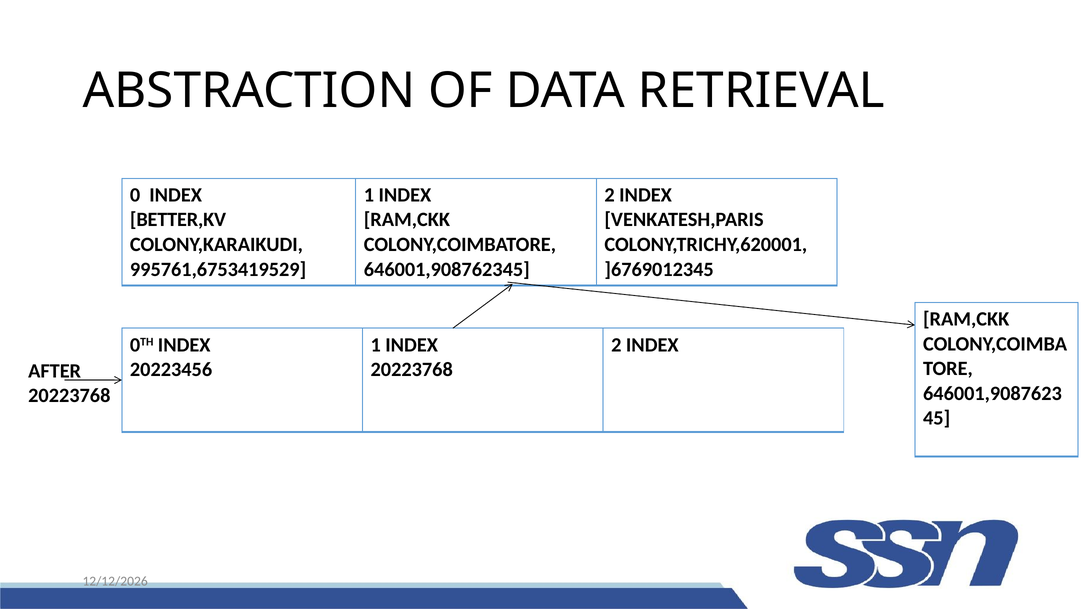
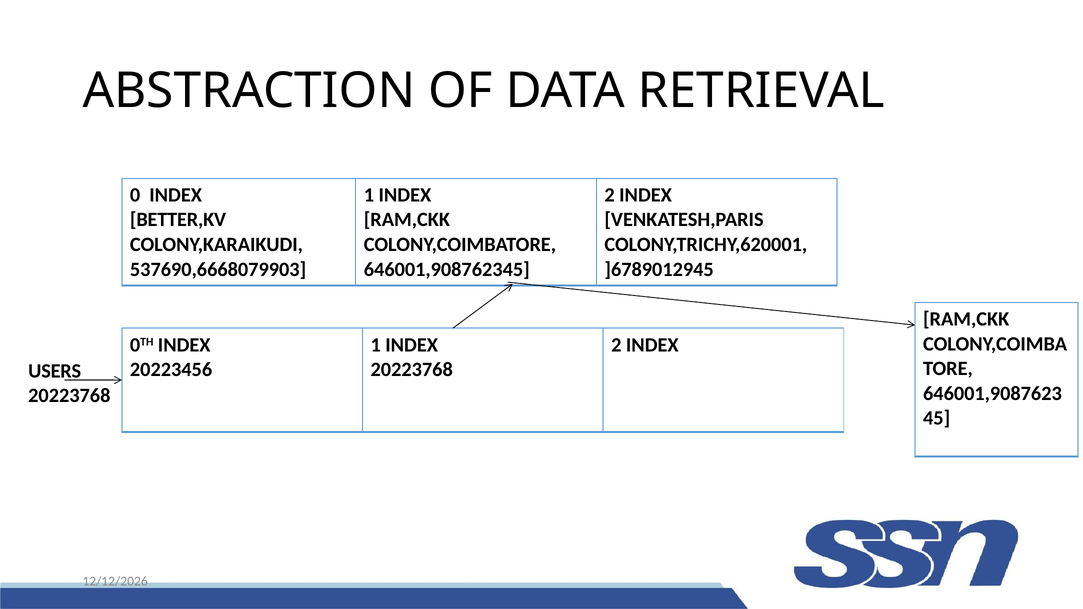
995761,6753419529: 995761,6753419529 -> 537690,6668079903 (218, 269)
]6769012345: ]6769012345 -> ]6789012945 (659, 269)
AFTER: AFTER -> USERS (55, 371)
